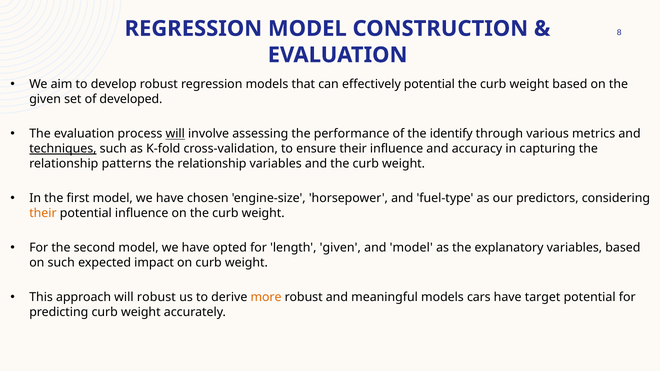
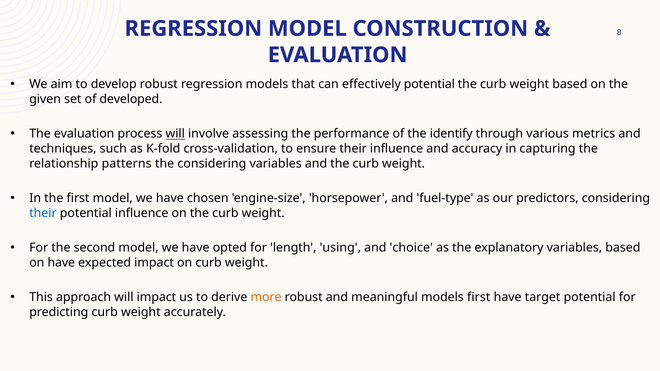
techniques underline: present -> none (63, 149)
relationship: relationship -> considering (212, 164)
their colour: orange -> blue (43, 213)
length given: given -> using (340, 248)
and model: model -> choice (411, 248)
on such: such -> have (61, 263)
will robust: robust -> impact (156, 297)
models cars: cars -> first (479, 297)
